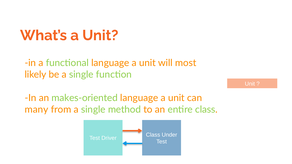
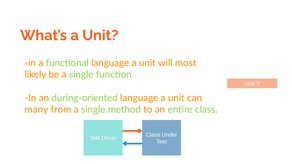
makes-oriented: makes-oriented -> during-oriented (85, 98)
